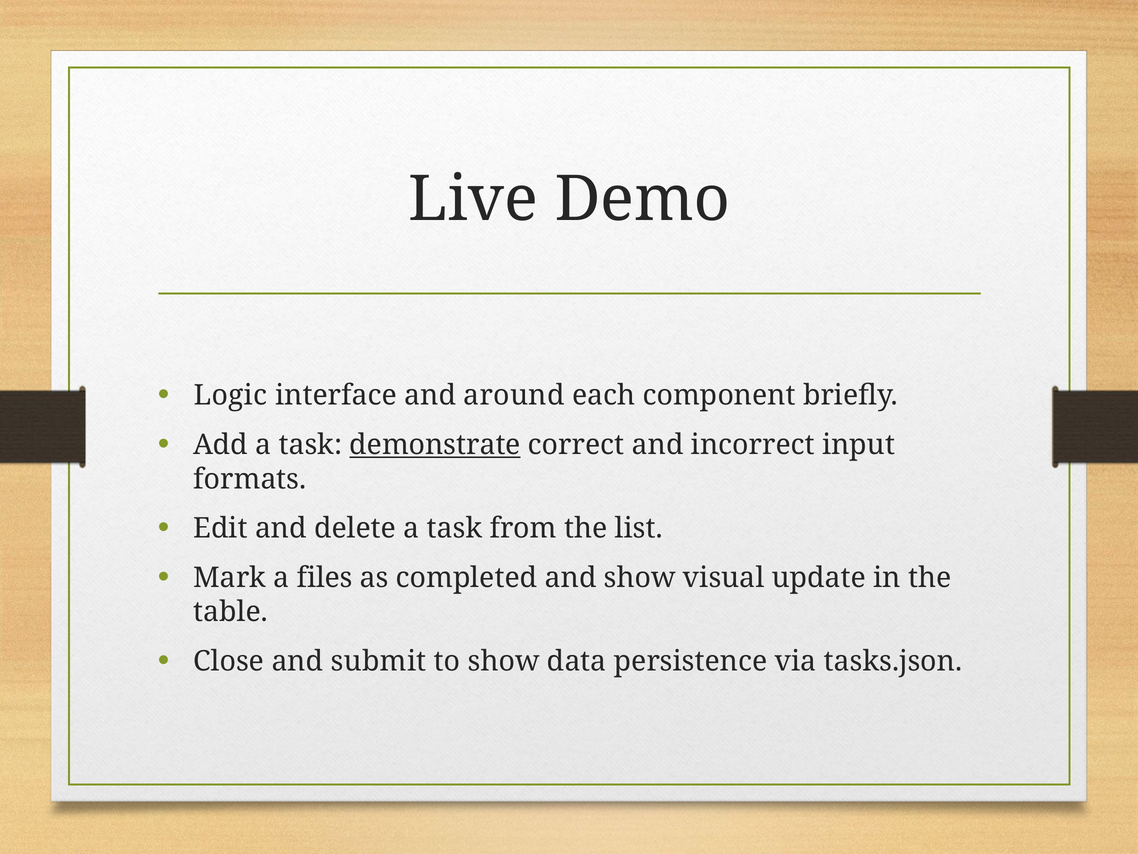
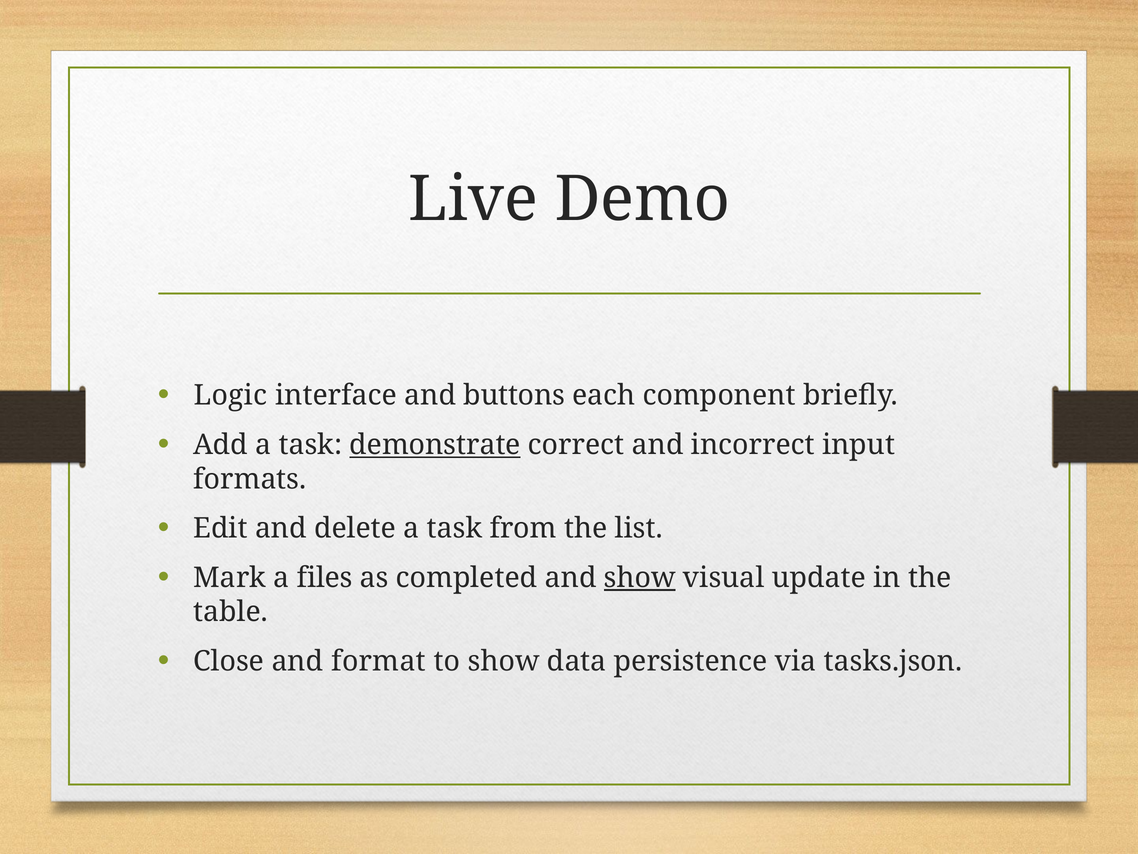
around: around -> buttons (514, 395)
show underline: none -> present (640, 577)
submit: submit -> format (379, 661)
